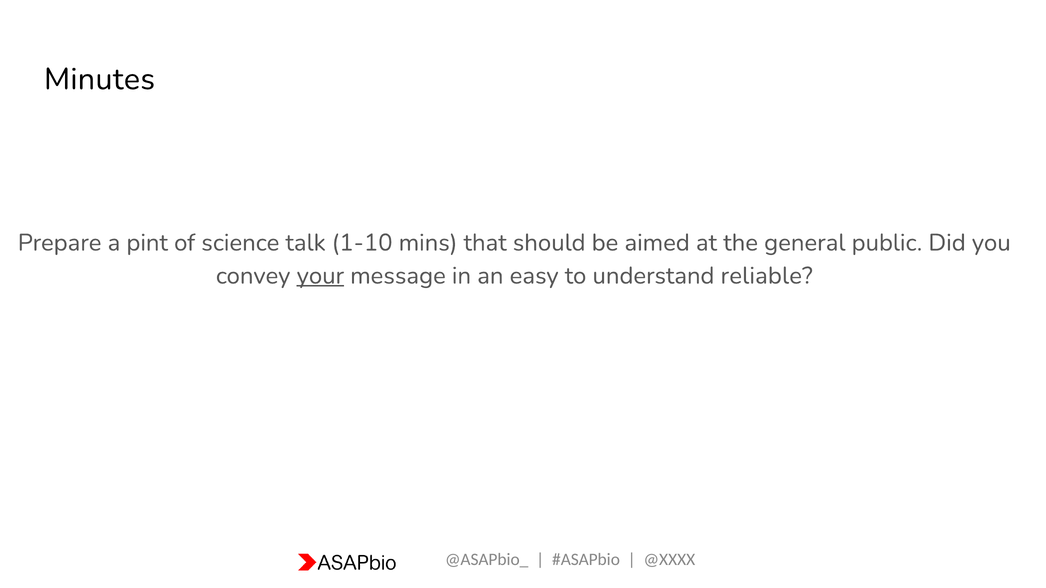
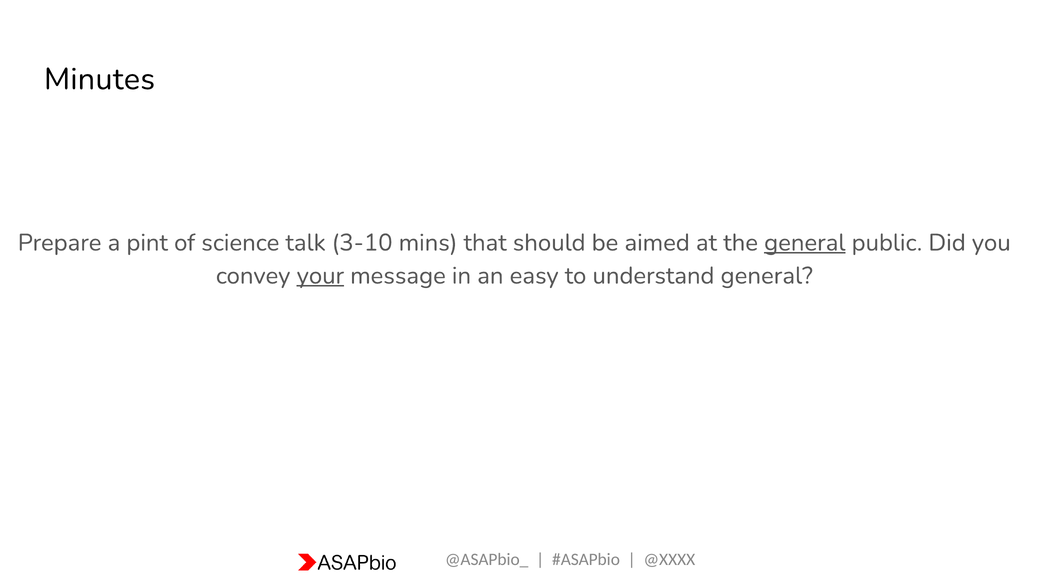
1-10: 1-10 -> 3-10 (362, 243)
general underline: none -> present (805, 243)
understand reliable: reliable -> general (767, 276)
